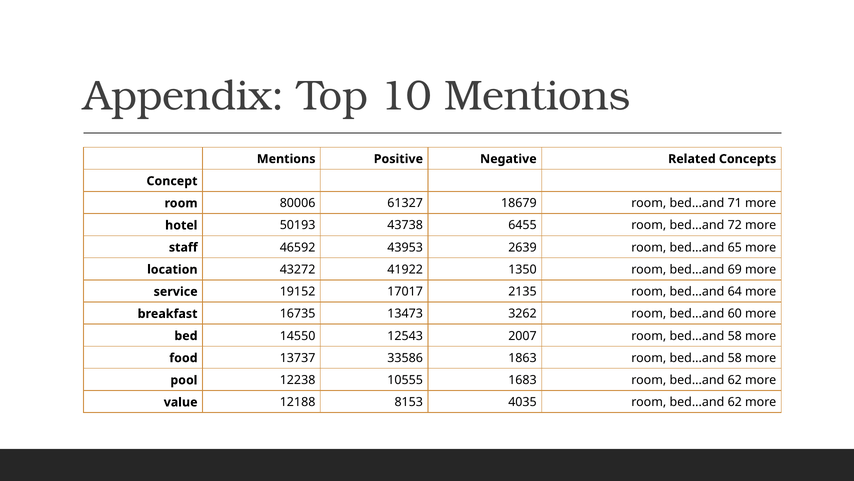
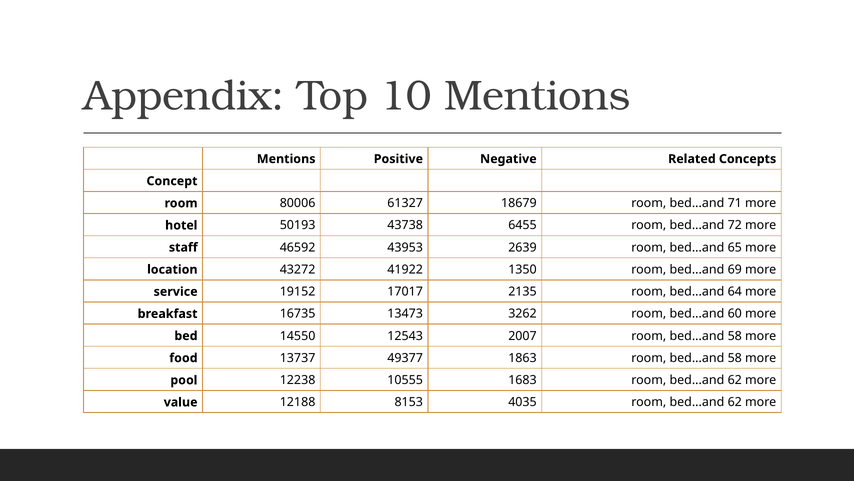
33586: 33586 -> 49377 (405, 358)
